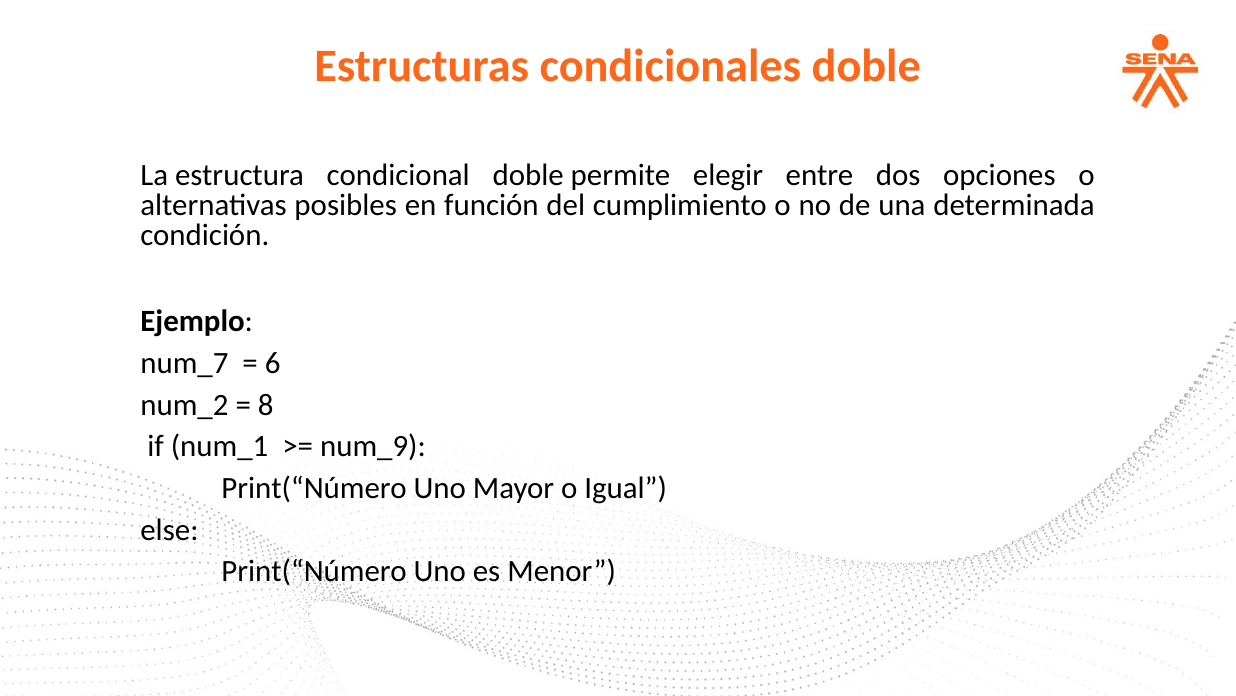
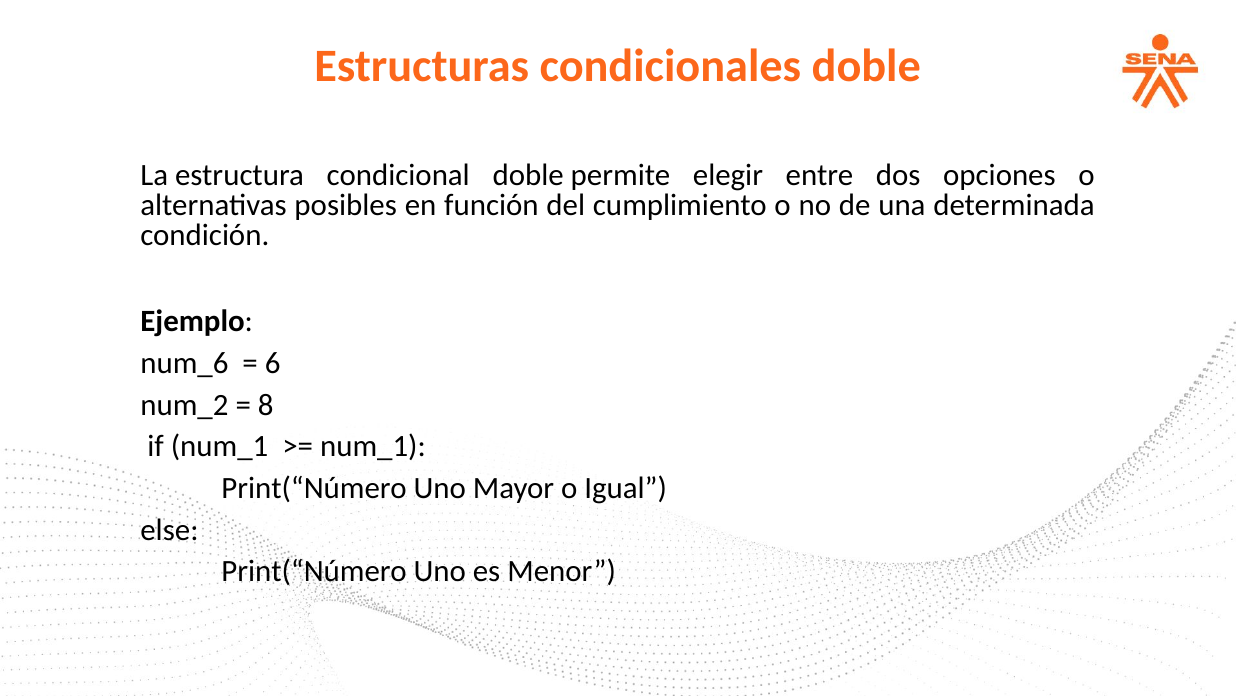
num_7: num_7 -> num_6 (184, 363)
num_9: num_9 -> num_1 (373, 446)
